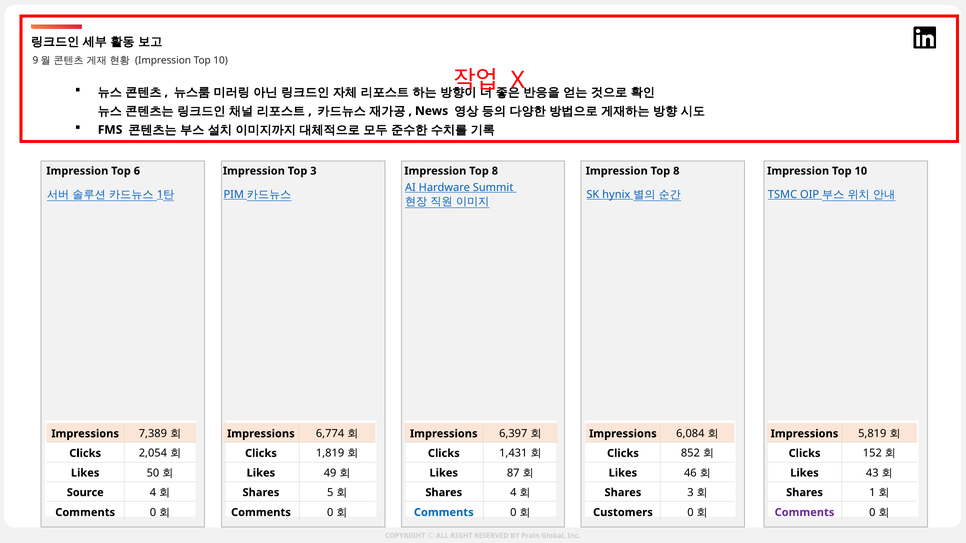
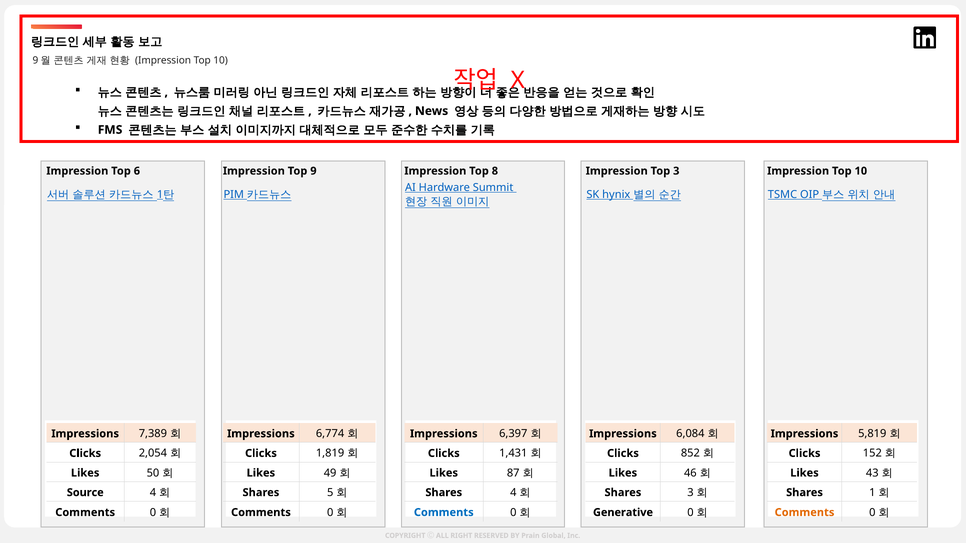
Top 3: 3 -> 9 (313, 171)
8 Impression Top 8: 8 -> 3 (676, 171)
Customers: Customers -> Generative (623, 513)
Comments colour: purple -> orange (804, 513)
